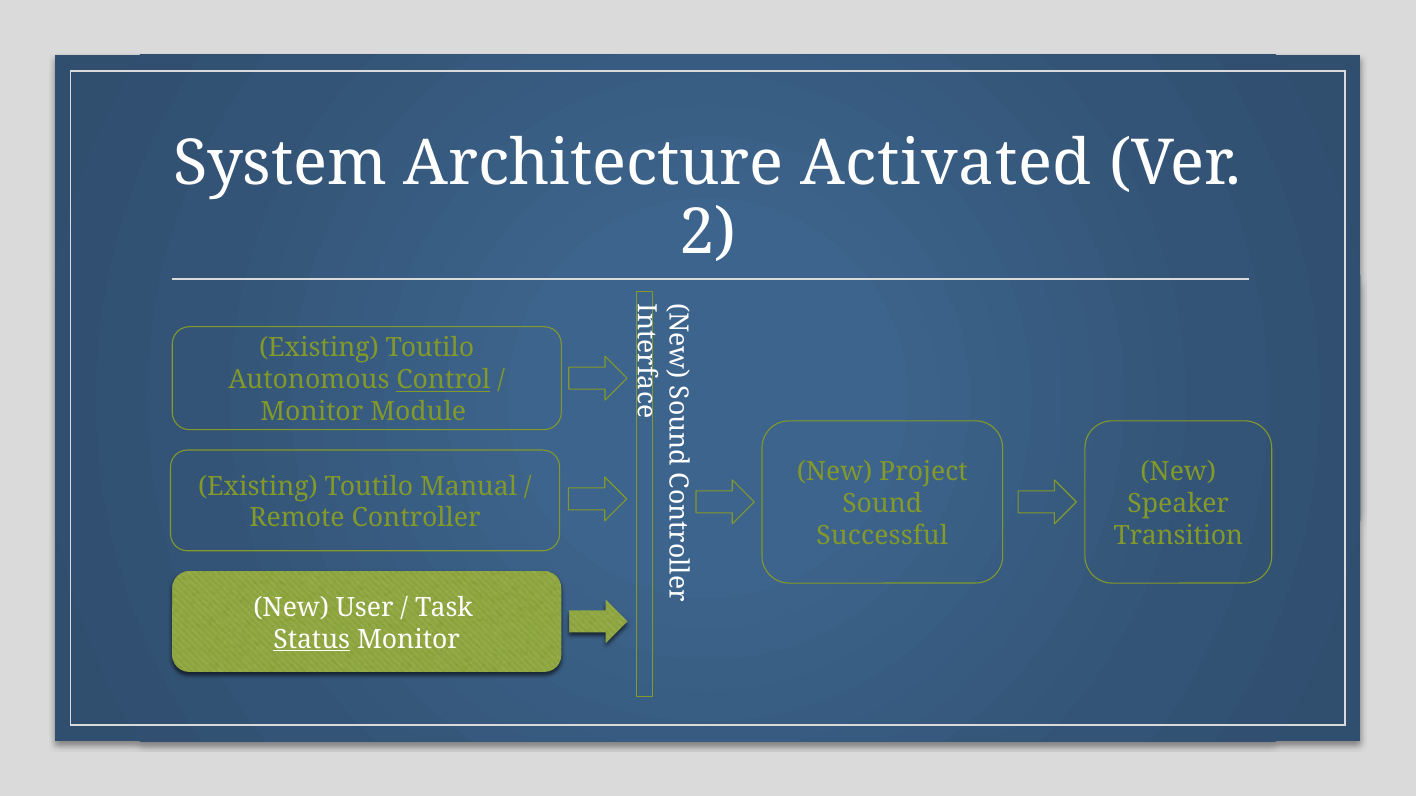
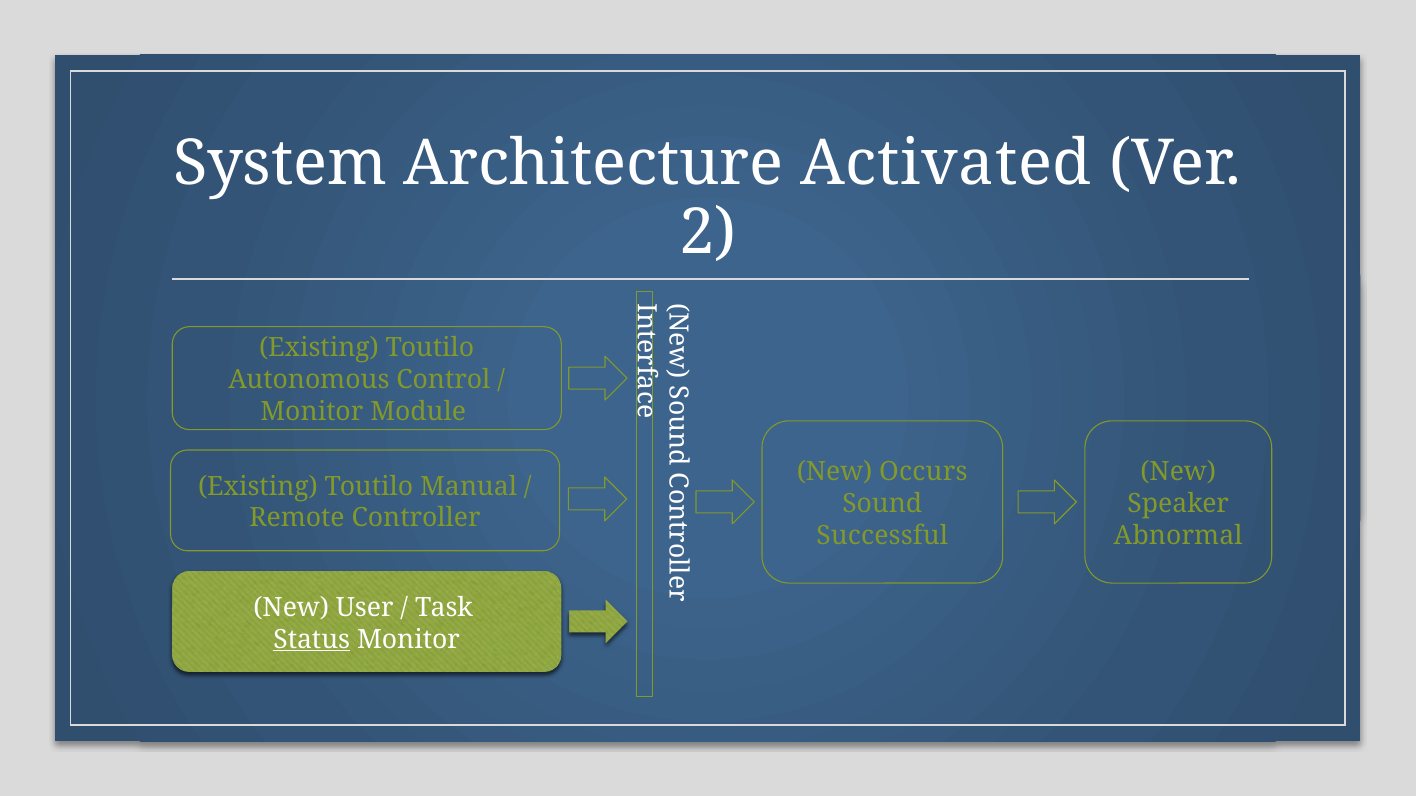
Control underline: present -> none (443, 380)
Project: Project -> Occurs (923, 472)
Transition: Transition -> Abnormal (1178, 536)
